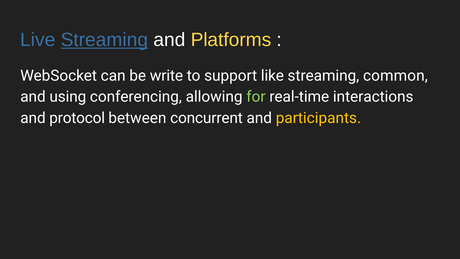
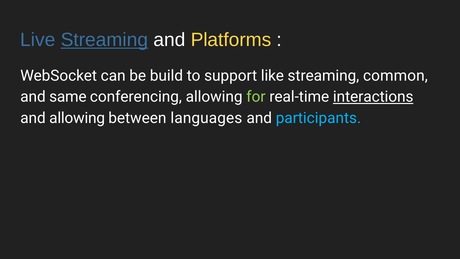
write: write -> build (166, 76)
using: using -> same (68, 97)
interactions underline: none -> present (373, 97)
and protocol: protocol -> allowing (77, 118)
concurrent: concurrent -> languages (206, 118)
participants colour: yellow -> light blue (318, 118)
